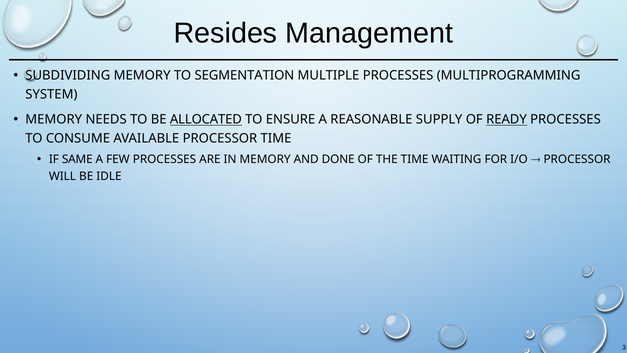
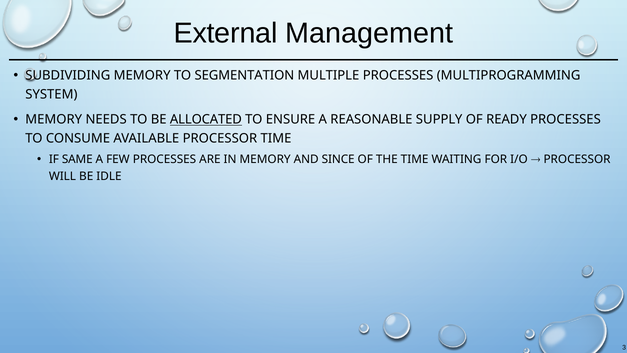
Resides: Resides -> External (226, 33)
READY underline: present -> none (506, 120)
DONE: DONE -> SINCE (338, 159)
